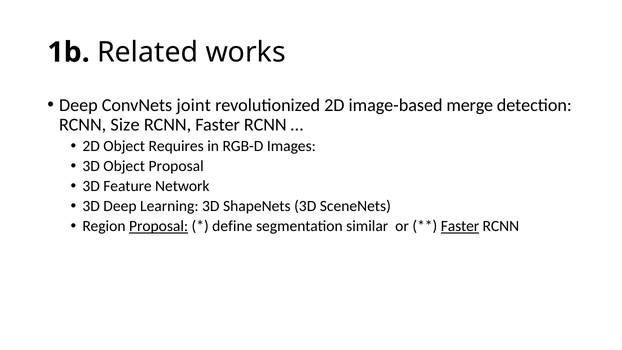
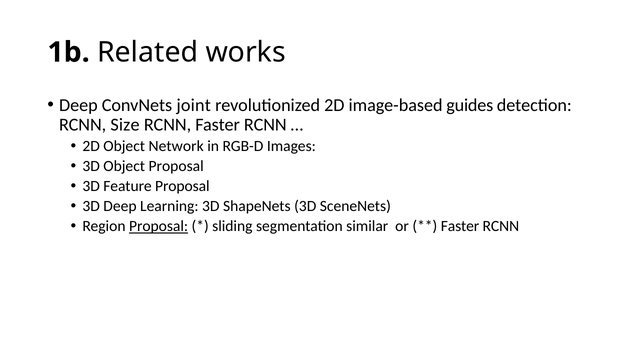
merge: merge -> guides (470, 105)
Requires: Requires -> Network (176, 146)
Feature Network: Network -> Proposal (182, 186)
define: define -> sliding (232, 226)
Faster underline: present -> none (460, 226)
